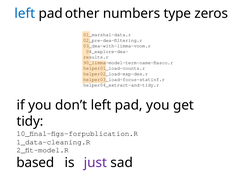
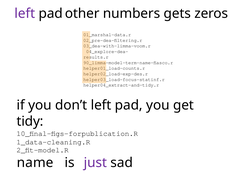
left colour: blue -> purple (25, 14)
type: type -> gets (177, 14)
based: based -> name (35, 163)
